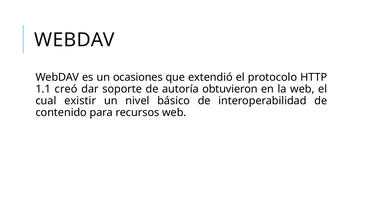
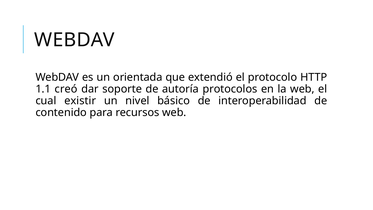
ocasiones: ocasiones -> orientada (138, 77)
obtuvieron: obtuvieron -> protocolos (230, 89)
